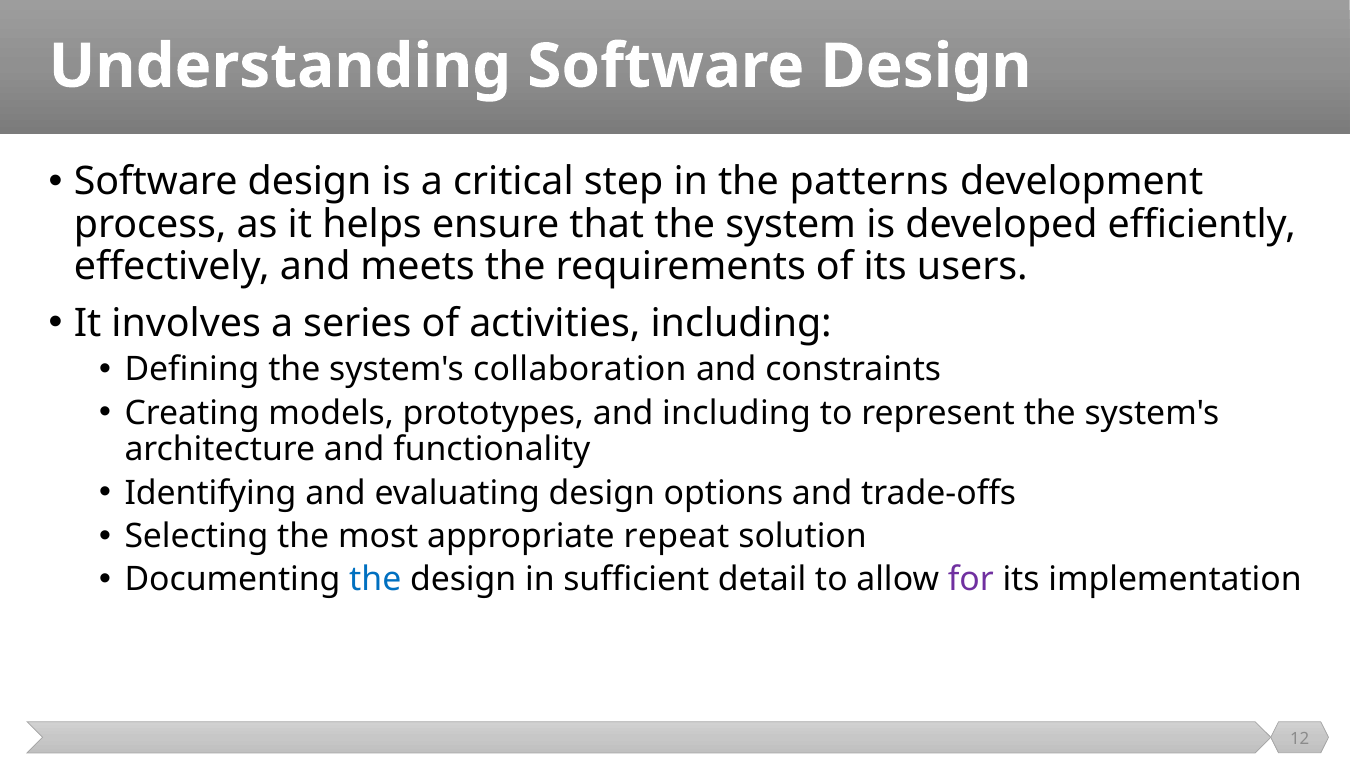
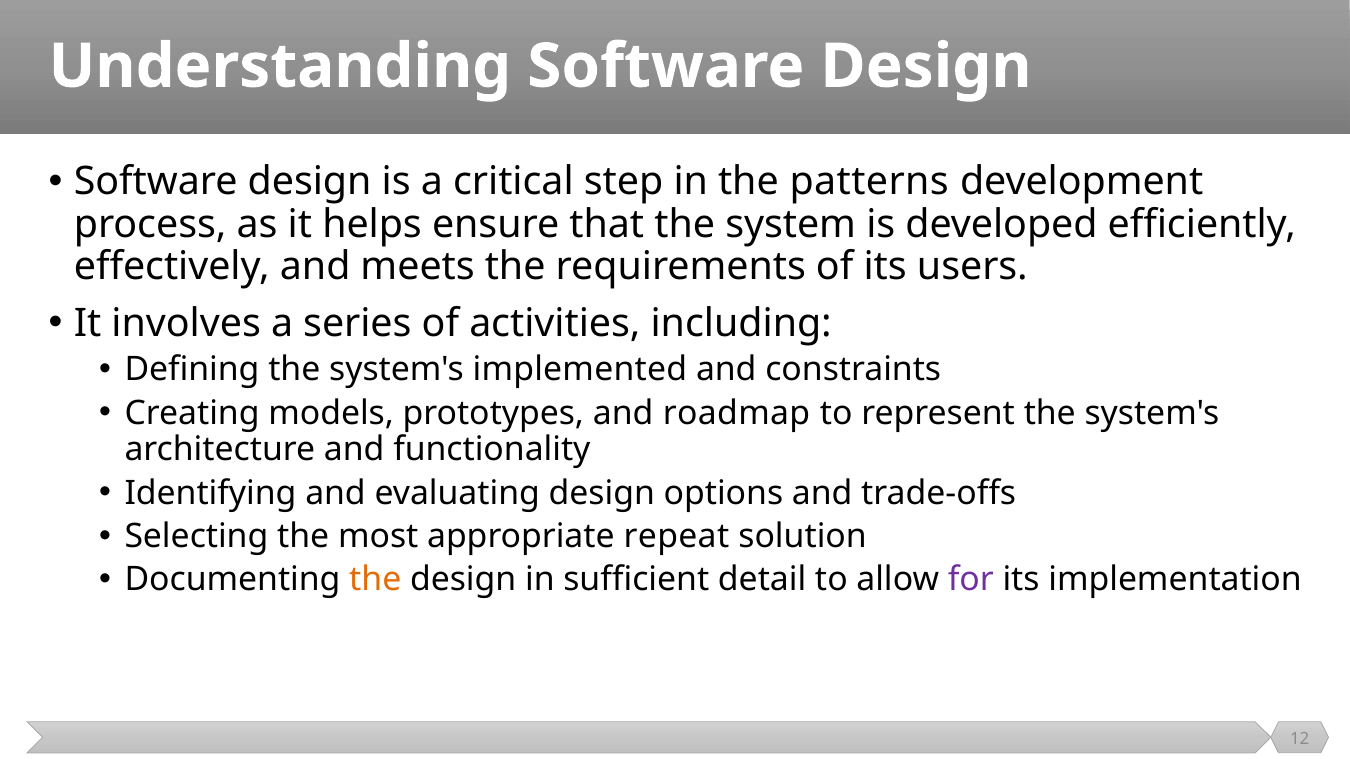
collaboration: collaboration -> implemented (580, 370)
and including: including -> roadmap (737, 413)
the colour: blue -> orange (375, 580)
